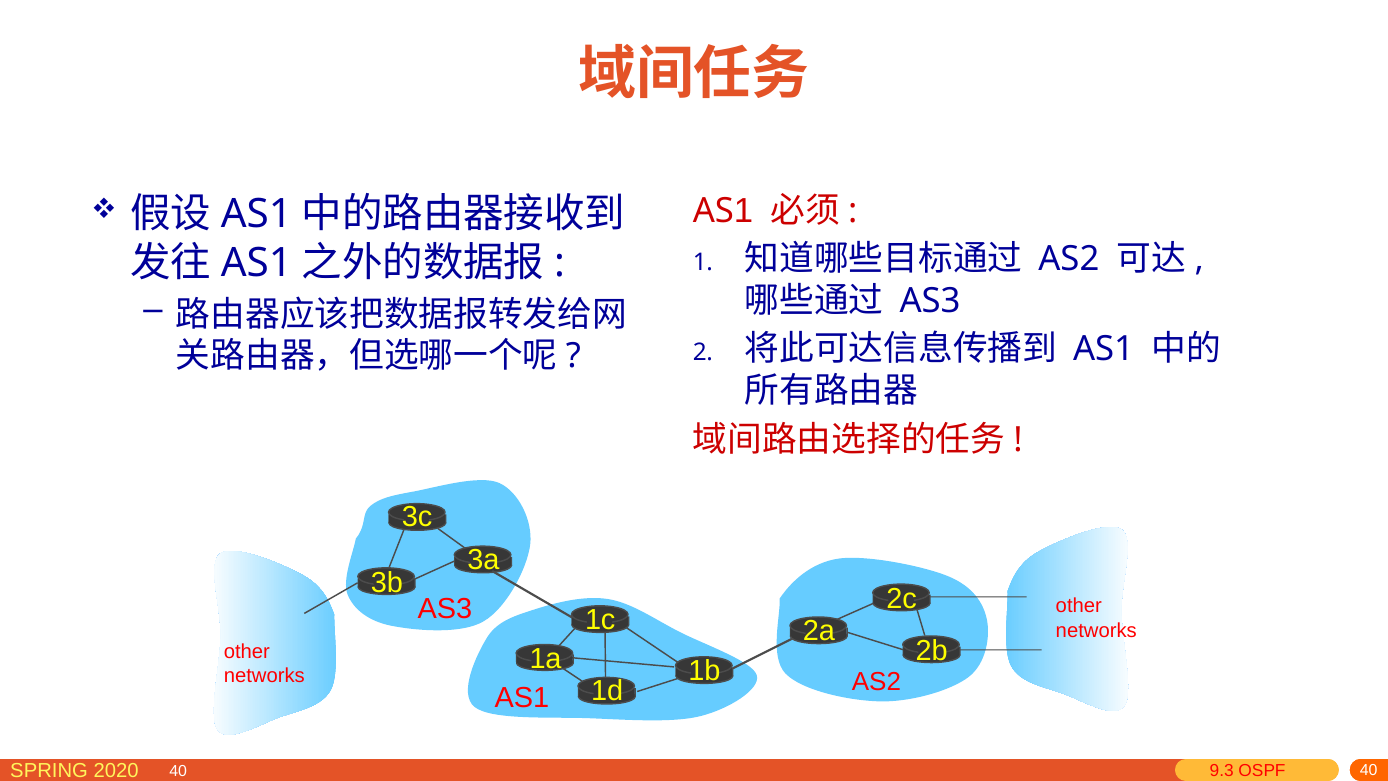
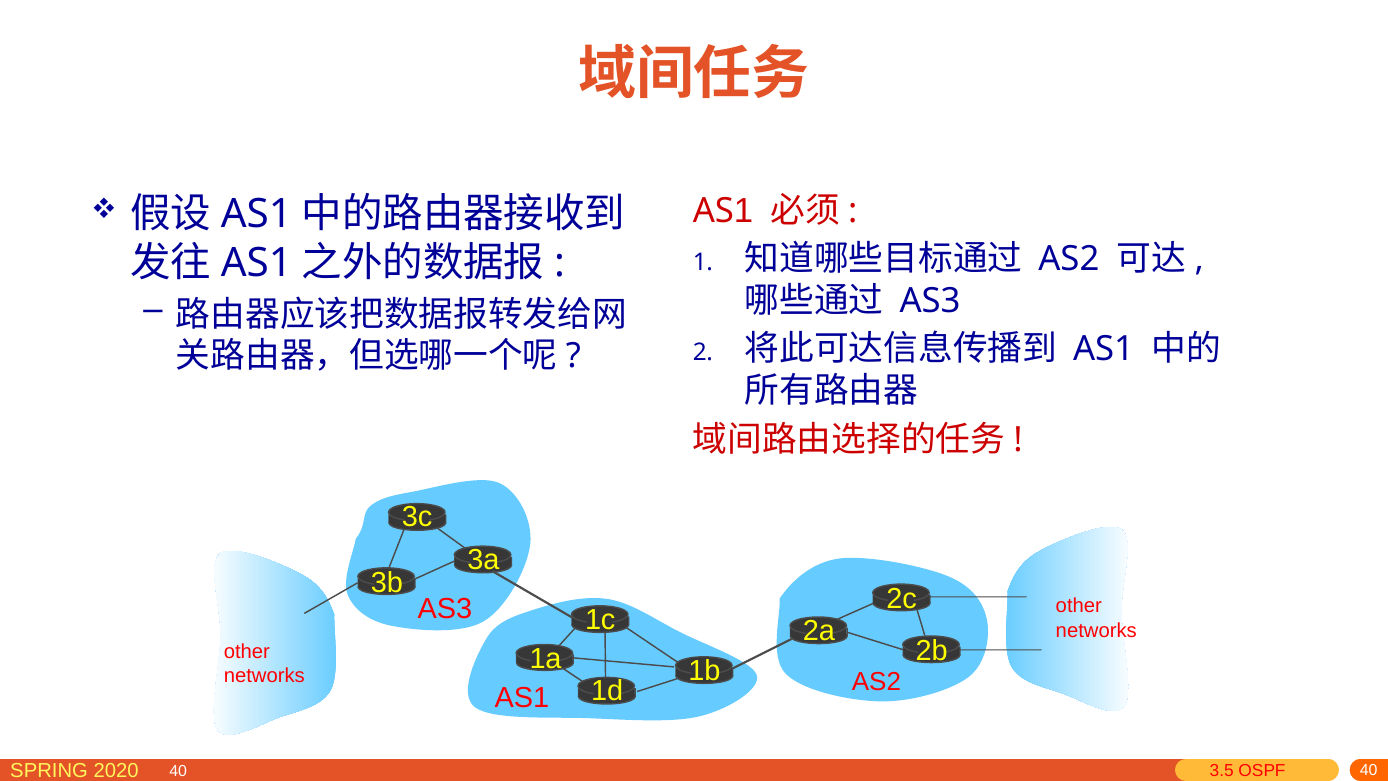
9.3: 9.3 -> 3.5 (1222, 771)
